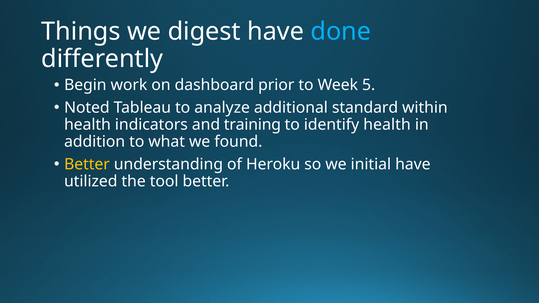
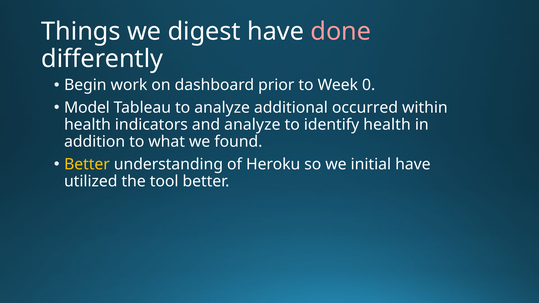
done colour: light blue -> pink (341, 32)
5: 5 -> 0 (369, 85)
Noted: Noted -> Model (87, 108)
standard: standard -> occurred (365, 108)
and training: training -> analyze (252, 125)
